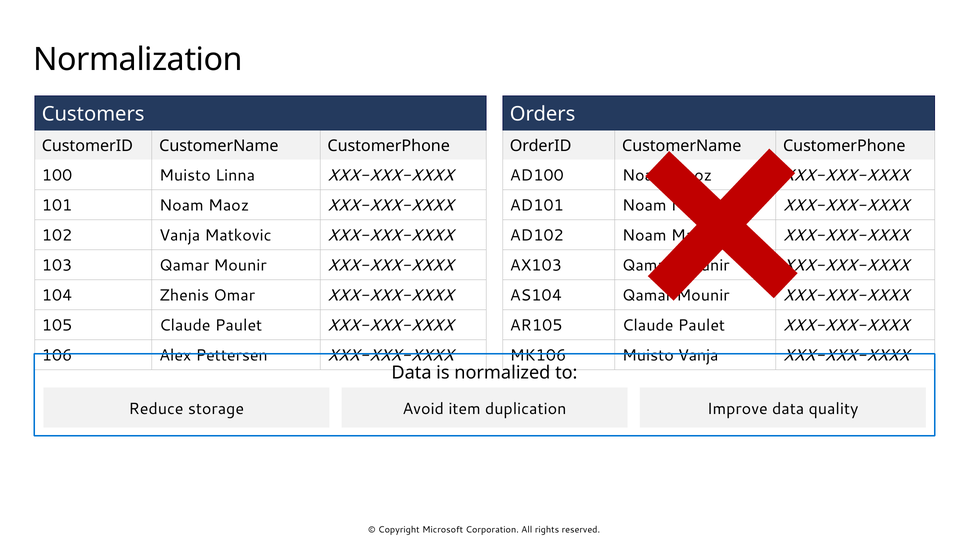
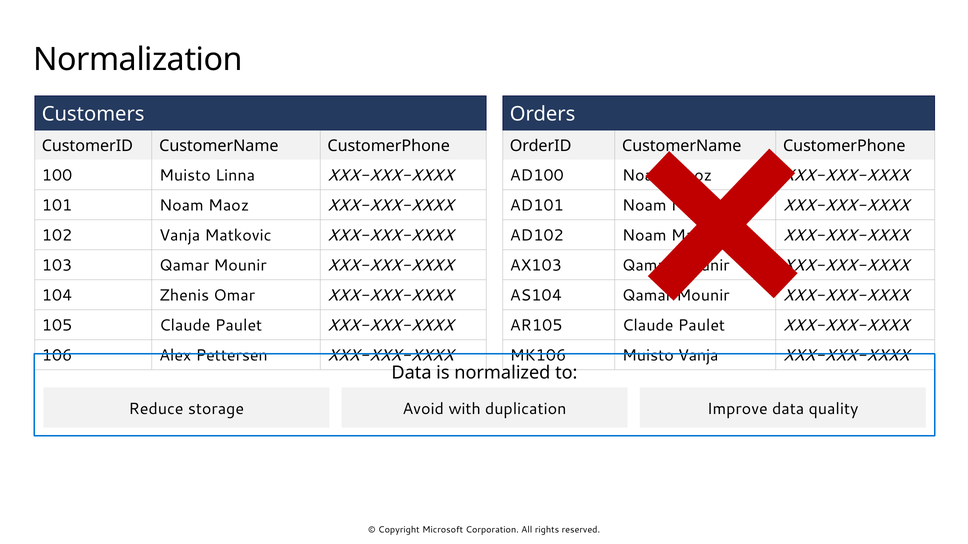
item: item -> with (465, 409)
